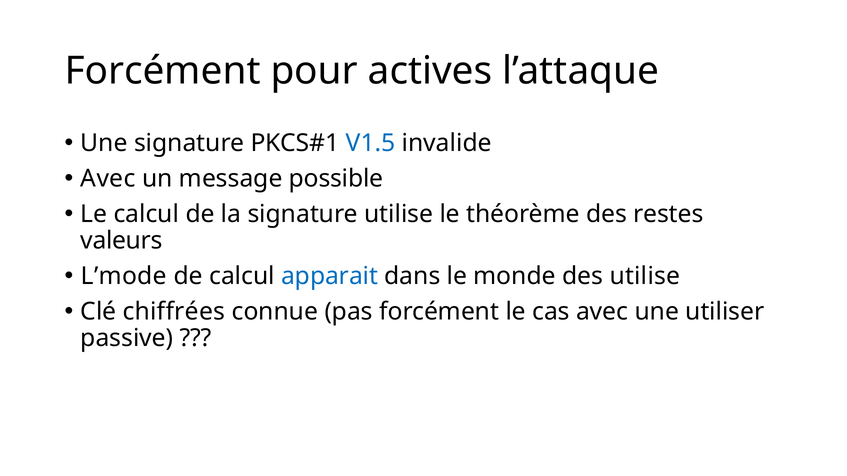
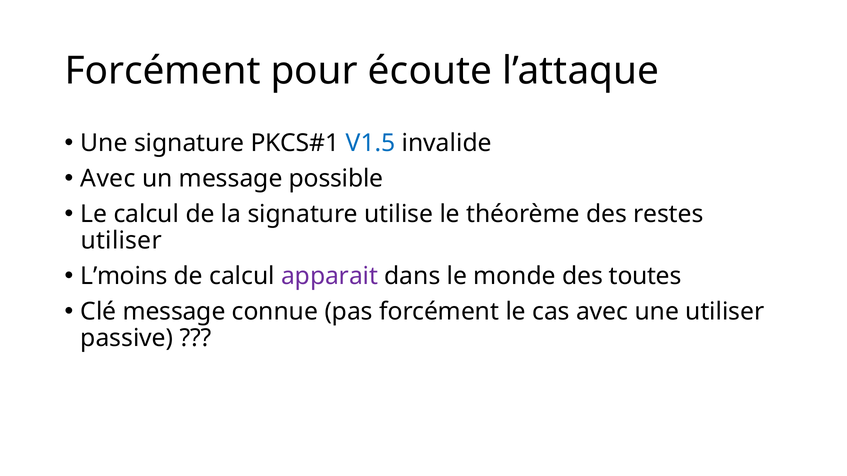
actives: actives -> écoute (430, 71)
valeurs: valeurs -> utiliser (121, 241)
L’mode: L’mode -> L’moins (124, 276)
apparait colour: blue -> purple (330, 276)
des utilise: utilise -> toutes (645, 276)
Clé chiffrées: chiffrées -> message (174, 312)
